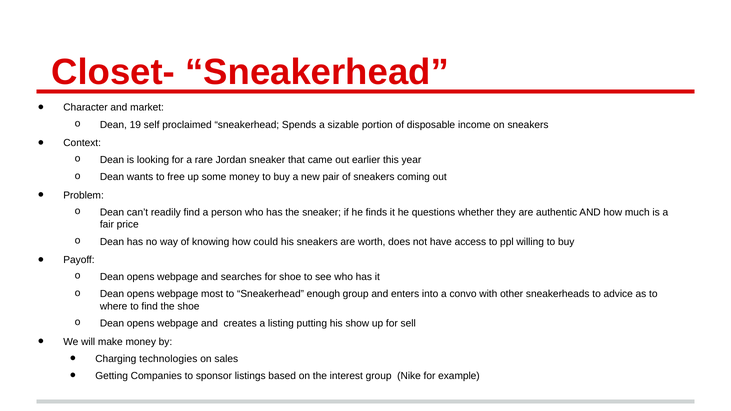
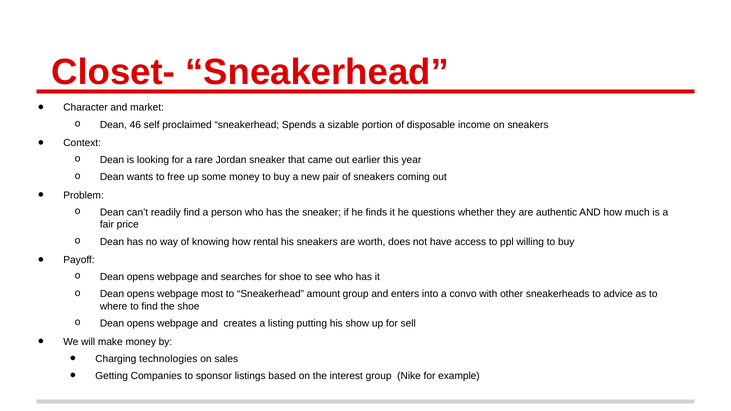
19: 19 -> 46 (135, 125)
could: could -> rental (266, 242)
enough: enough -> amount (323, 294)
